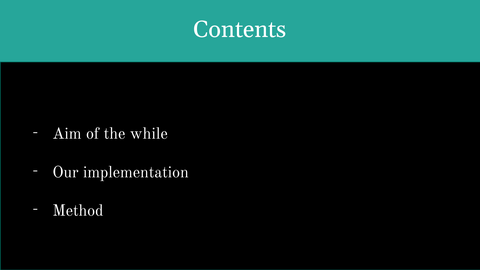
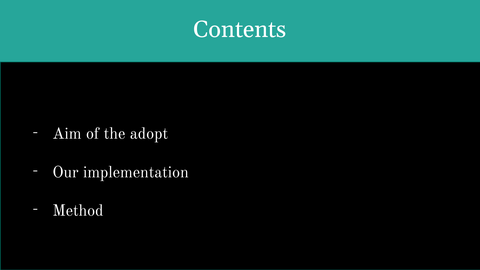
while: while -> adopt (149, 134)
